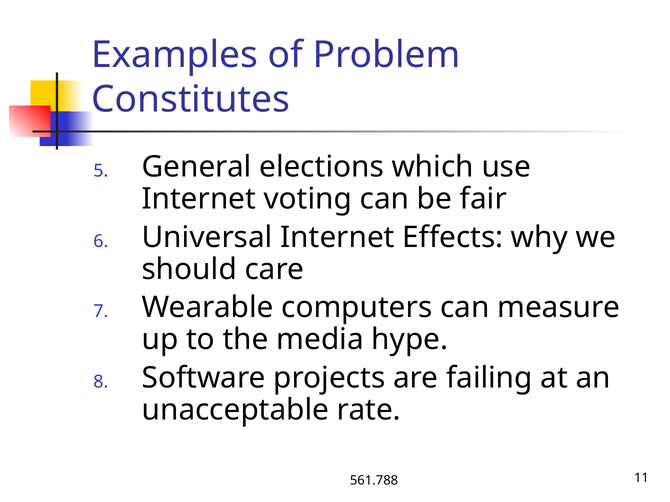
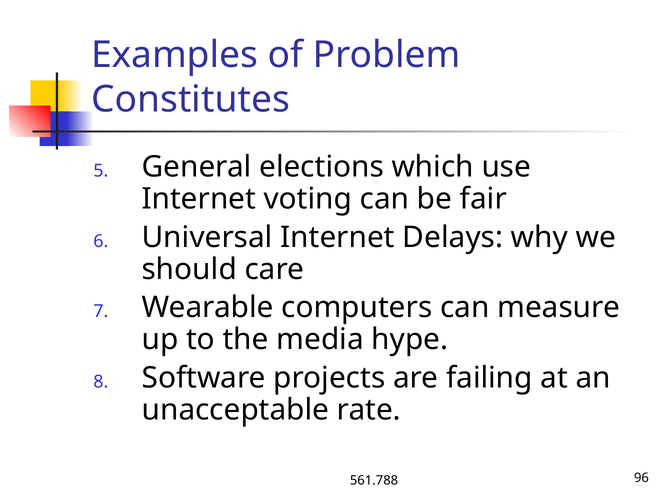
Effects: Effects -> Delays (453, 237)
11: 11 -> 96 (641, 479)
